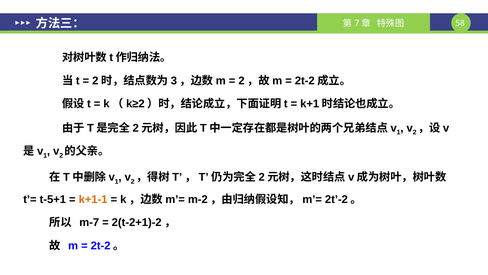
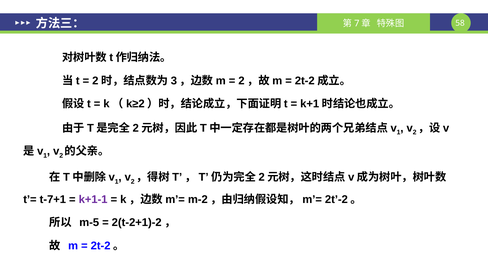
t-5+1: t-5+1 -> t-7+1 (53, 199)
k+1-1 colour: orange -> purple (93, 199)
m-7: m-7 -> m-5 (89, 222)
